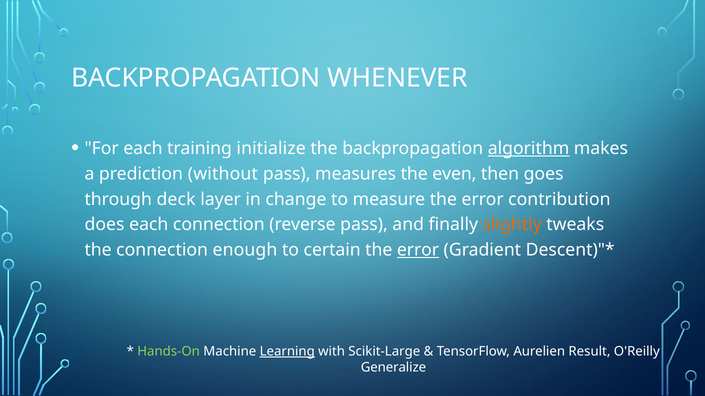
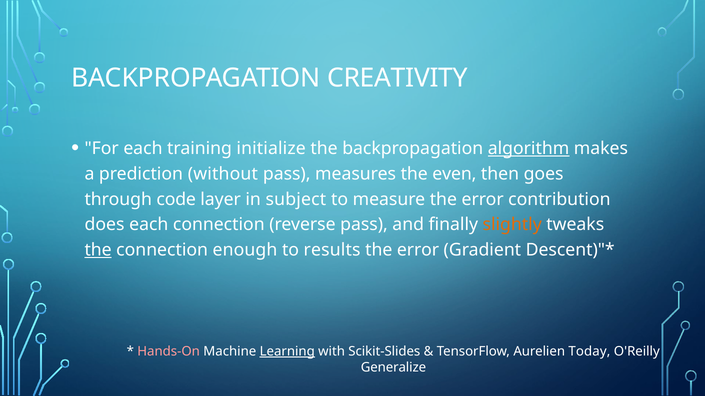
WHENEVER: WHENEVER -> CREATIVITY (398, 78)
deck: deck -> code (176, 200)
change: change -> subject (296, 200)
the underline: none -> present (98, 250)
certain: certain -> results (332, 250)
error underline: present -> none (418, 250)
Hands-On colour: light green -> pink (169, 352)
Scikit-Large: Scikit-Large -> Scikit-Slides (384, 352)
Result: Result -> Today (589, 352)
